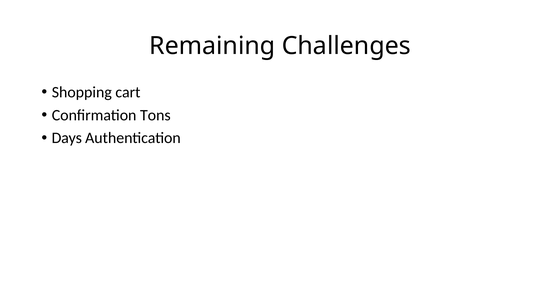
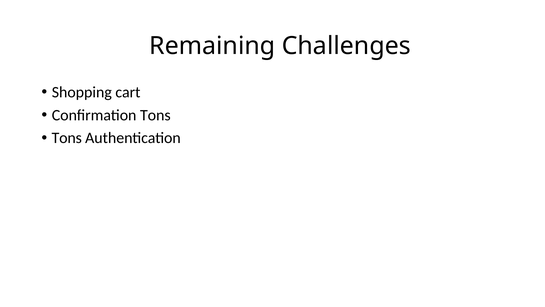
Days: Days -> Tons (67, 138)
